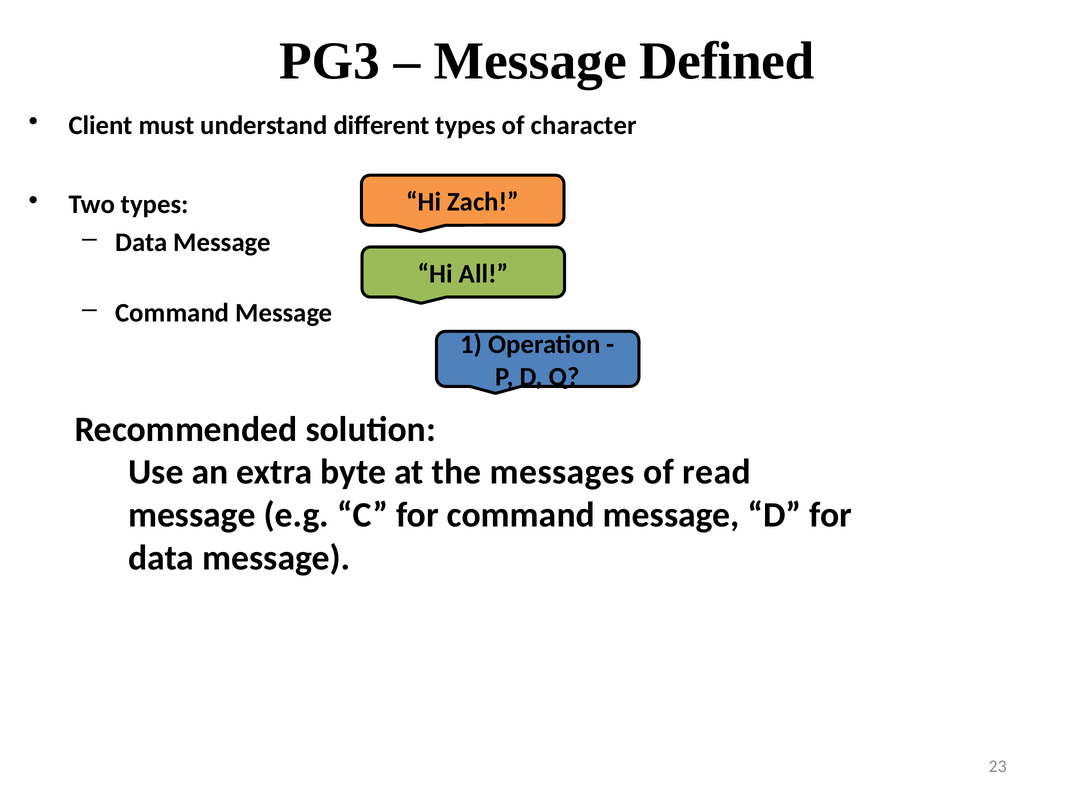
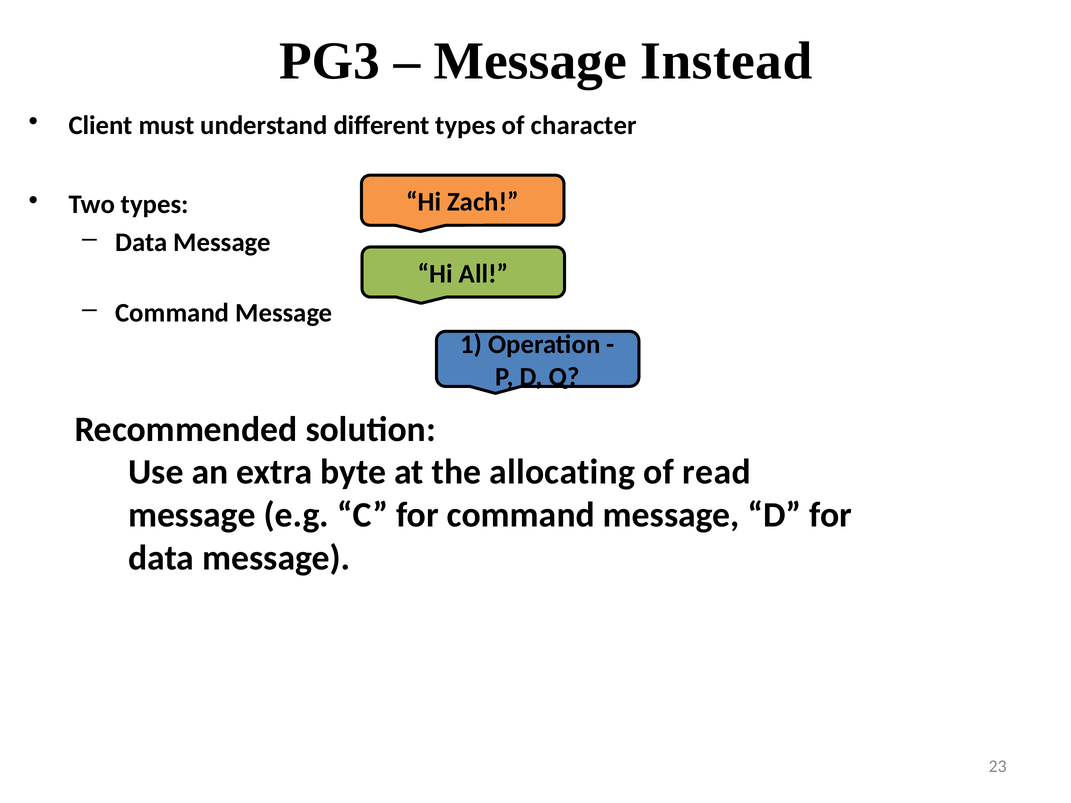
Defined: Defined -> Instead (726, 61)
messages: messages -> allocating (562, 472)
